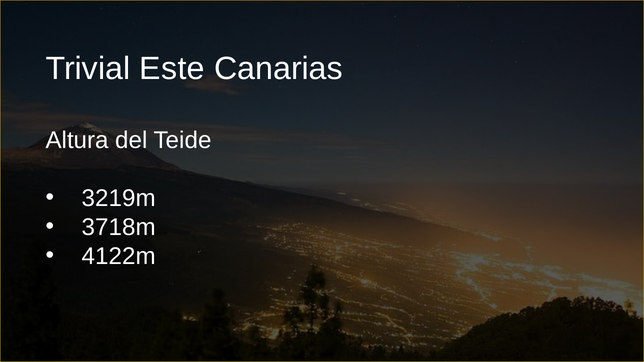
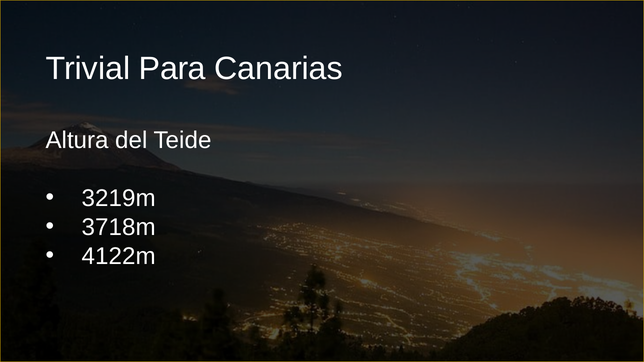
Este: Este -> Para (172, 68)
